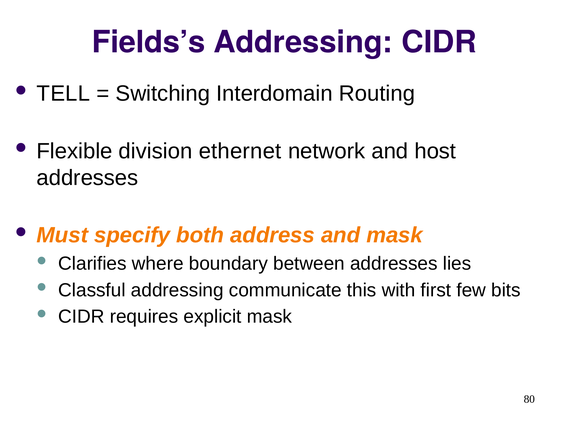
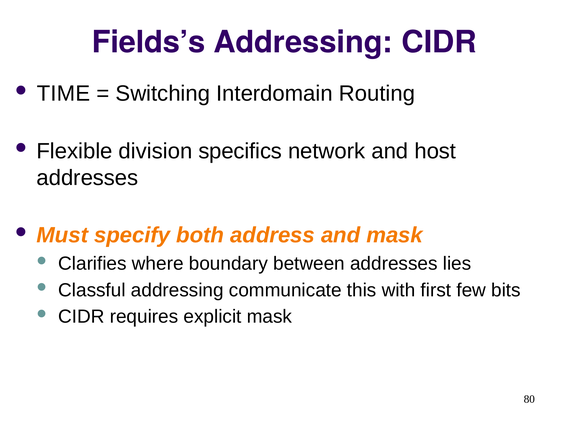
TELL: TELL -> TIME (63, 94)
ethernet: ethernet -> specifics (240, 151)
